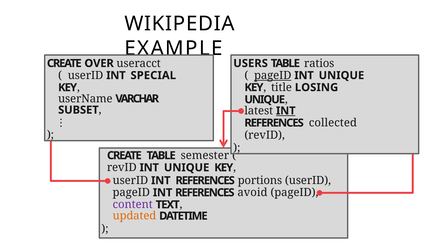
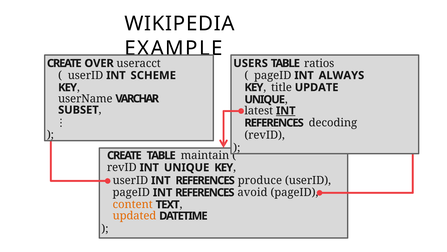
SPECIAL: SPECIAL -> SCHEME (153, 75)
pageID underline: present -> none (273, 75)
UNIQUE: UNIQUE -> ALWAYS (341, 75)
LOSING: LOSING -> UPDATE (317, 87)
collected: collected -> decoding (333, 123)
semester: semester -> maintain (205, 155)
portions: portions -> produce (260, 180)
content colour: purple -> orange (133, 204)
